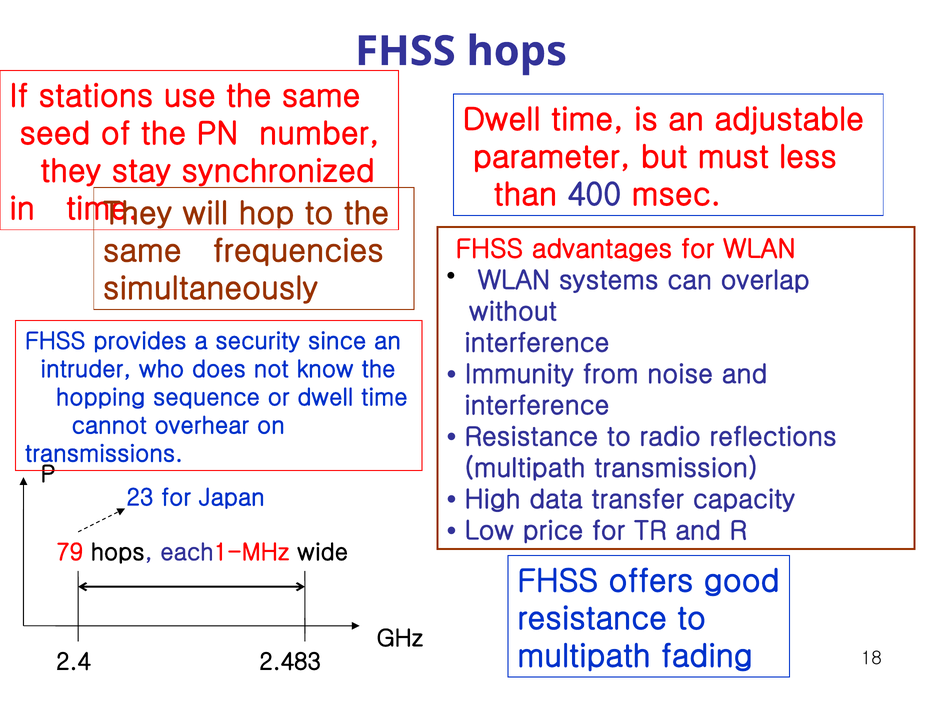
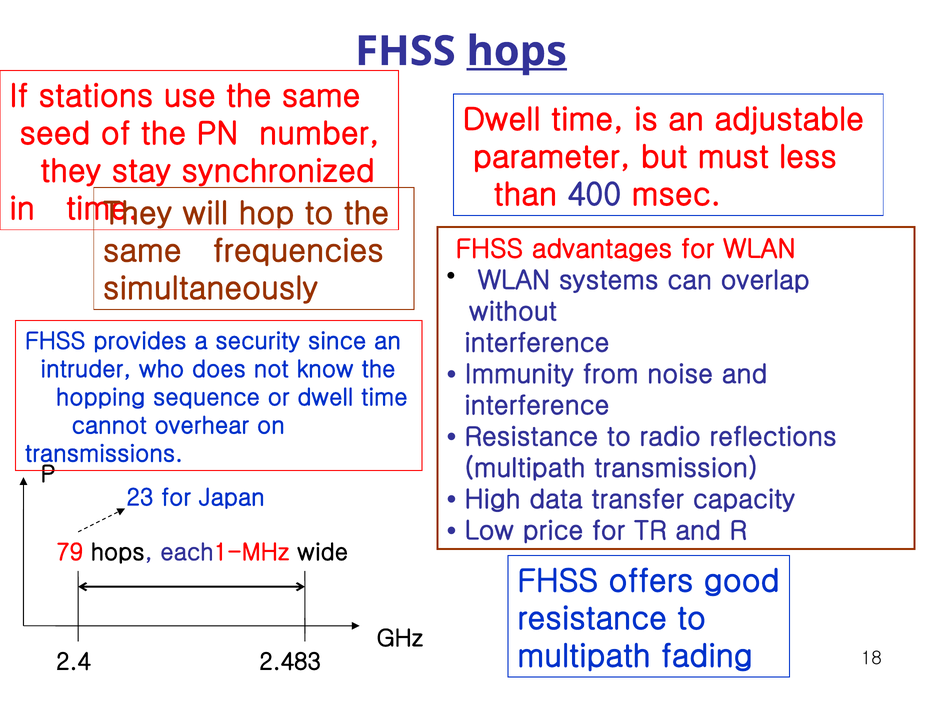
hops underline: none -> present (517, 51)
